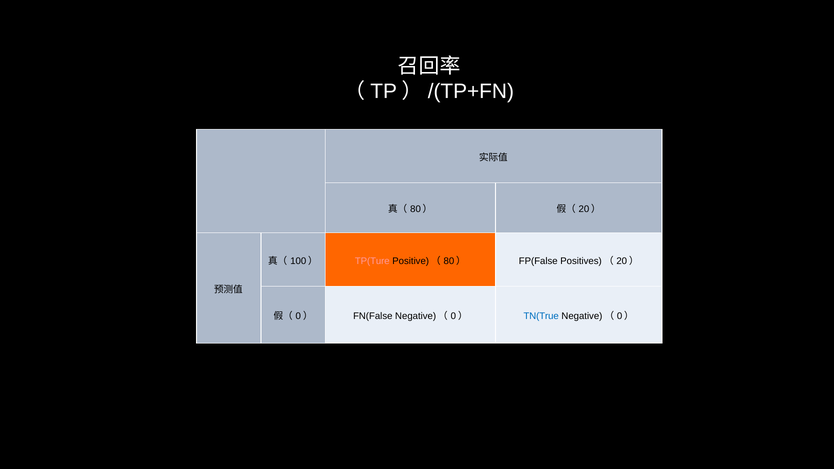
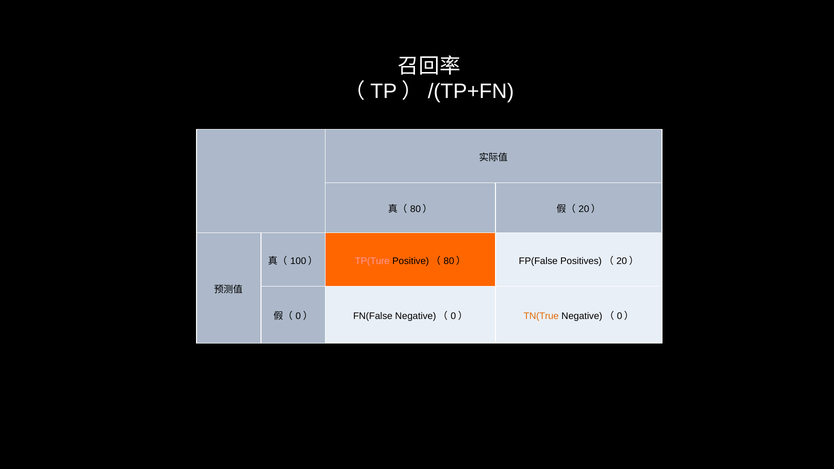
TN(True colour: blue -> orange (541, 316)
